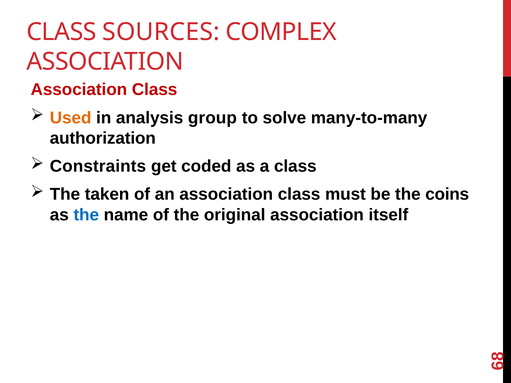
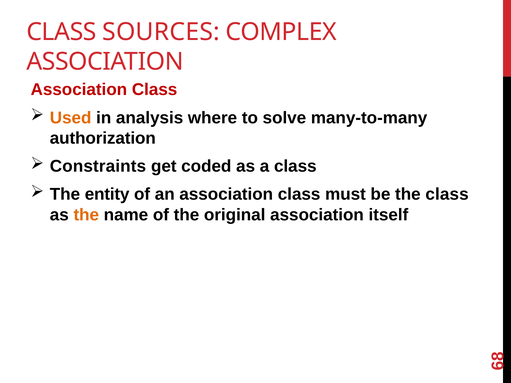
group: group -> where (213, 118)
taken: taken -> entity (107, 194)
the coins: coins -> class (447, 194)
the colour: blue -> orange (86, 215)
